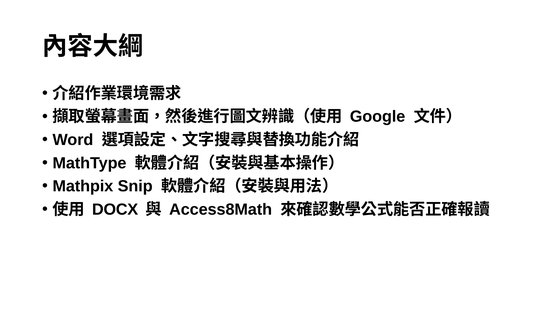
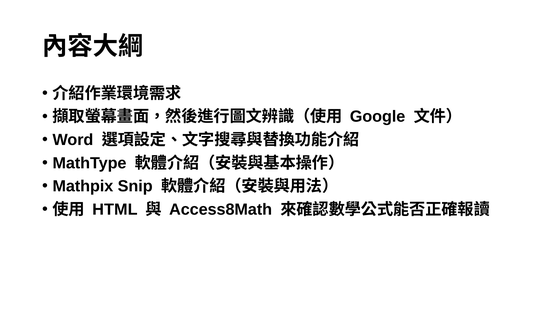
DOCX: DOCX -> HTML (115, 209)
